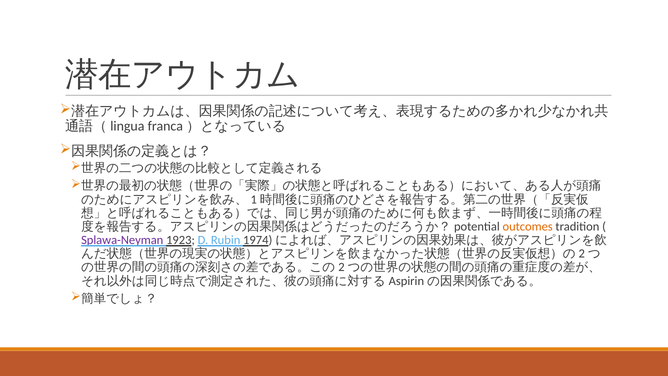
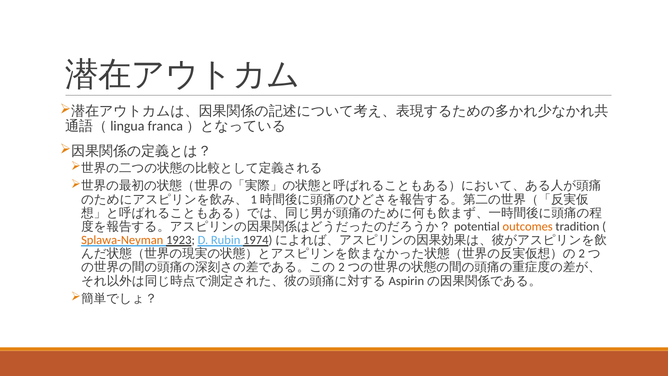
Splawa-Neyman colour: purple -> orange (122, 240)
